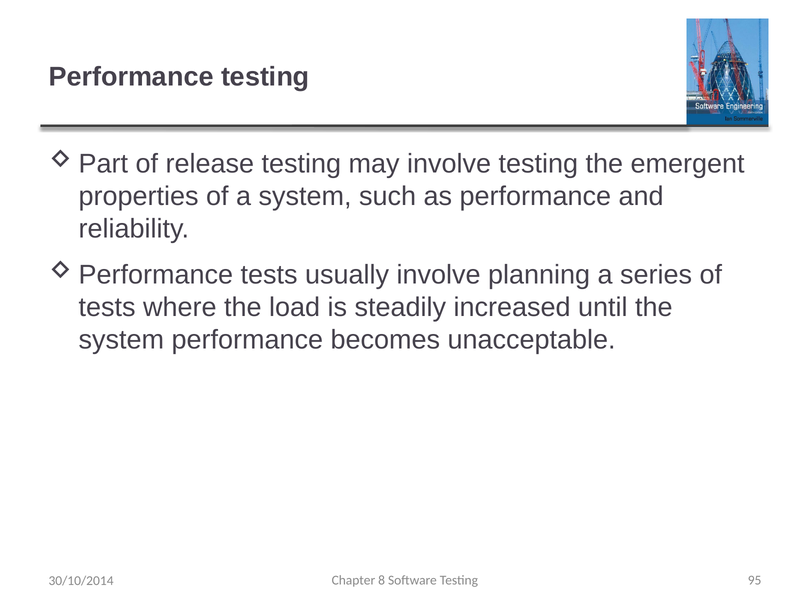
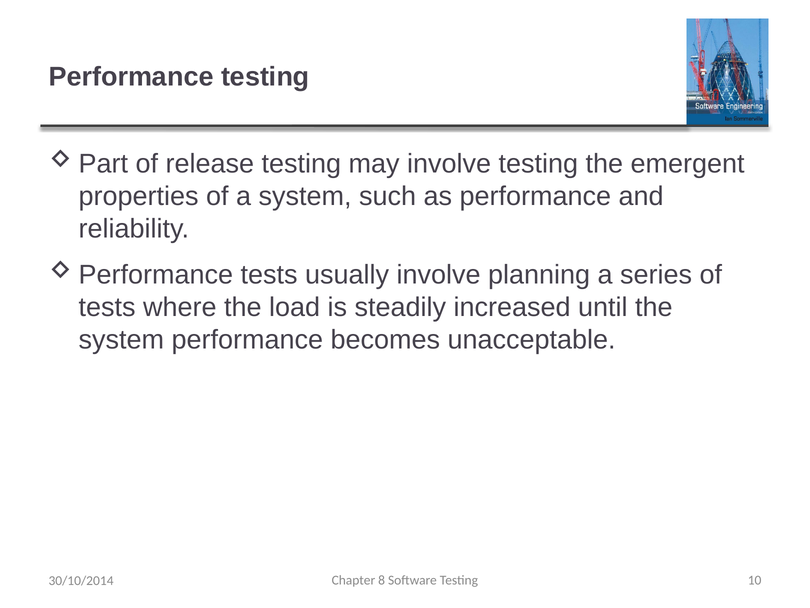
95: 95 -> 10 (755, 580)
